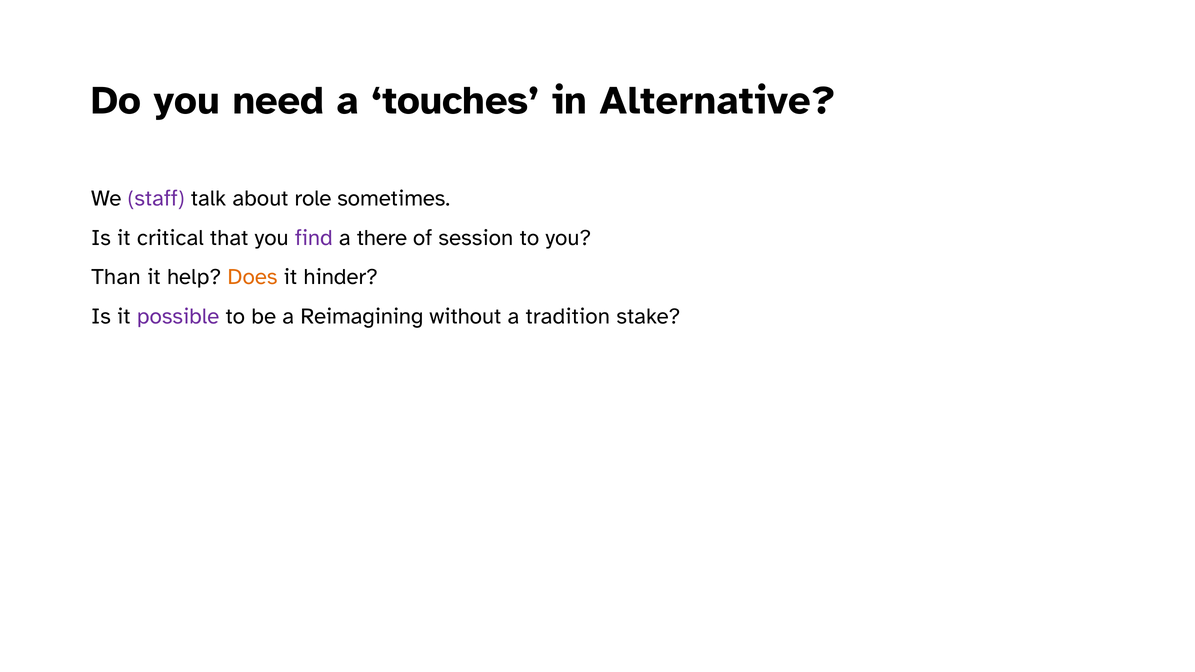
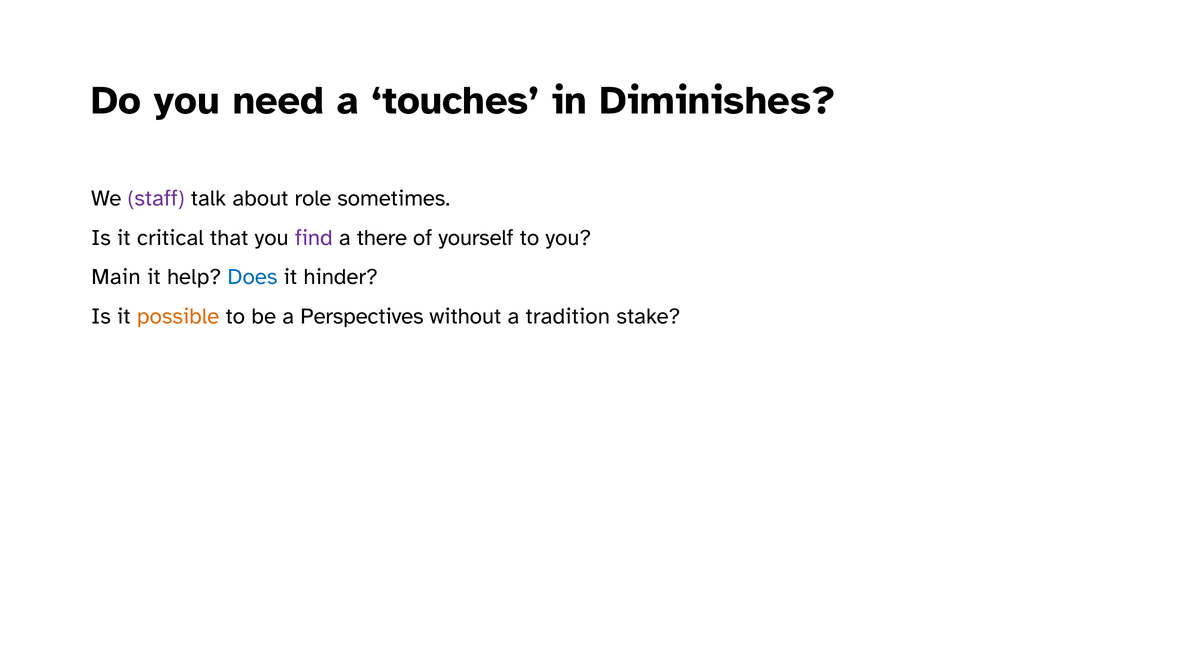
Alternative: Alternative -> Diminishes (718, 100)
session: session -> yourself (476, 238)
Than: Than -> Main (116, 277)
Does colour: orange -> blue (252, 277)
possible colour: purple -> orange (178, 316)
Reimagining: Reimagining -> Perspectives (362, 316)
